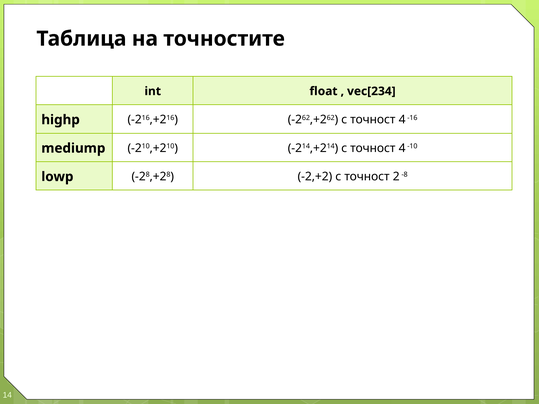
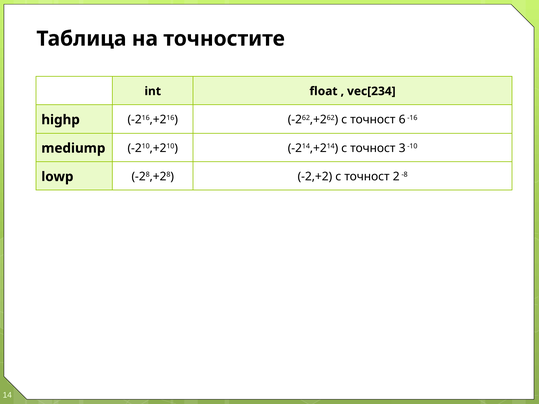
-262,+262 с точност 4: 4 -> 6 (402, 120)
-214,+214 с точност 4: 4 -> 3 (402, 148)
